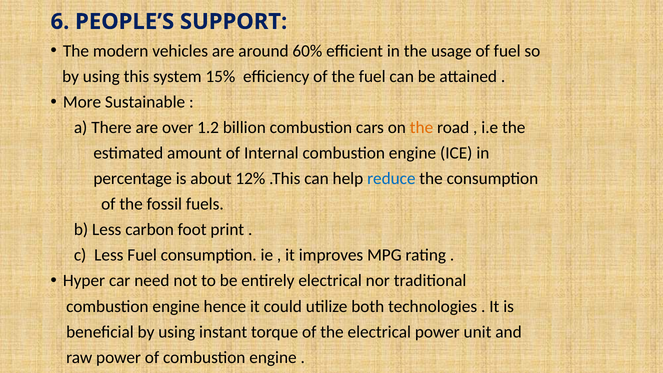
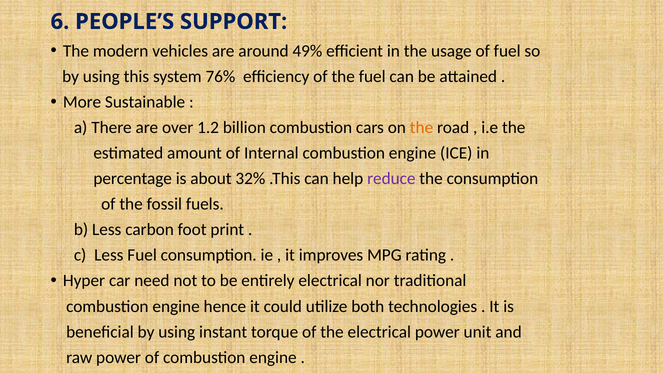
60%: 60% -> 49% (307, 51)
15%: 15% -> 76% (220, 76)
12%: 12% -> 32% (250, 179)
reduce colour: blue -> purple (391, 179)
